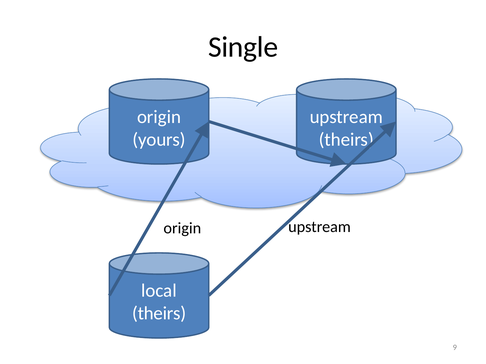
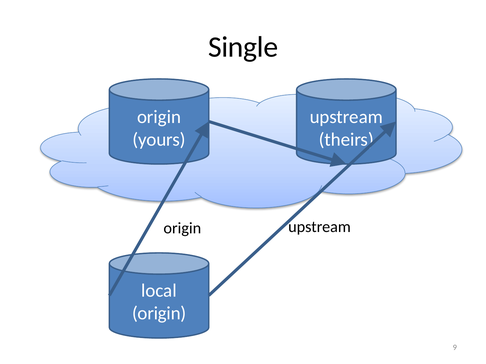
theirs: theirs -> origin (159, 314)
